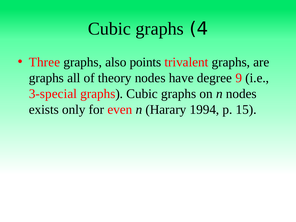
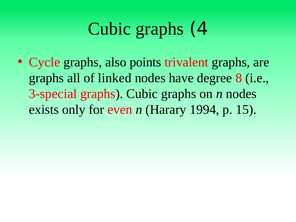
Three: Three -> Cycle (45, 62)
theory: theory -> linked (115, 78)
9: 9 -> 8 (239, 78)
